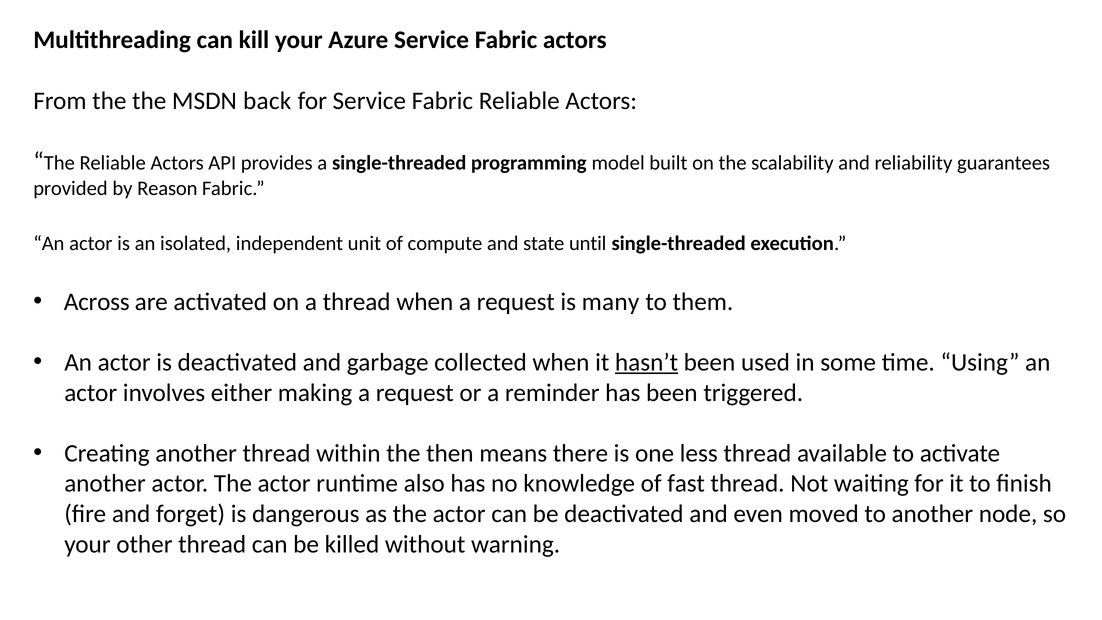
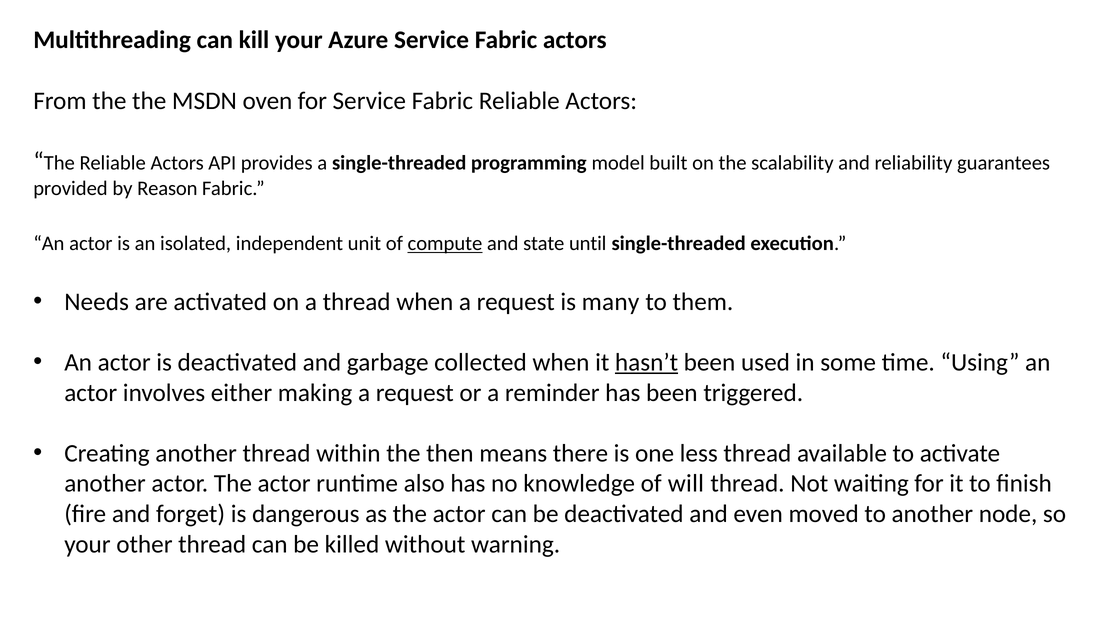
back: back -> oven (267, 101)
compute underline: none -> present (445, 244)
Across: Across -> Needs (97, 302)
fast: fast -> will (686, 484)
